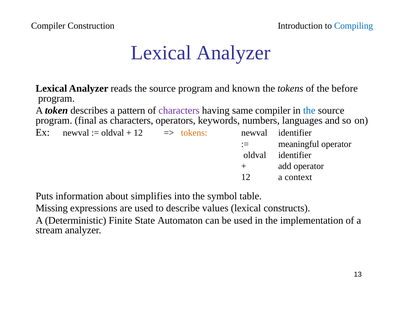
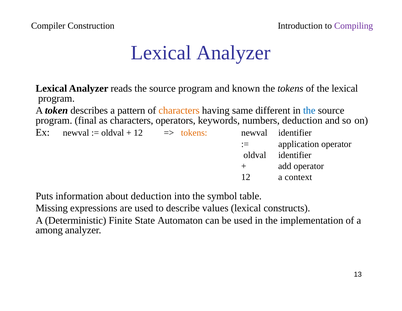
Compiling colour: blue -> purple (354, 26)
the before: before -> lexical (345, 88)
characters colour: purple -> orange (179, 110)
same compiler: compiler -> different (273, 110)
numbers languages: languages -> deduction (302, 120)
meaningful: meaningful -> application (299, 144)
about simplifies: simplifies -> deduction (151, 196)
stream: stream -> among (49, 230)
